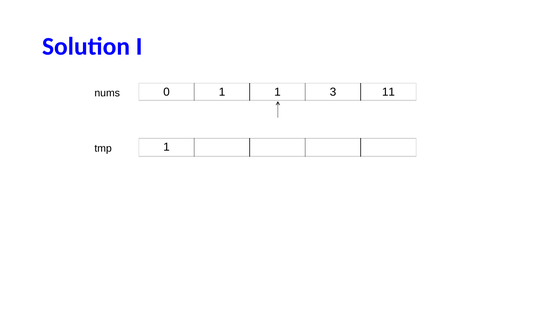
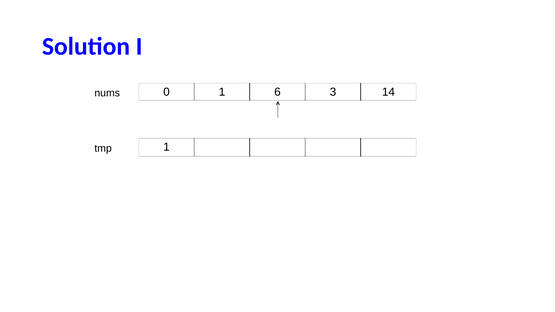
1 1: 1 -> 6 (278, 92)
11: 11 -> 14 (388, 92)
